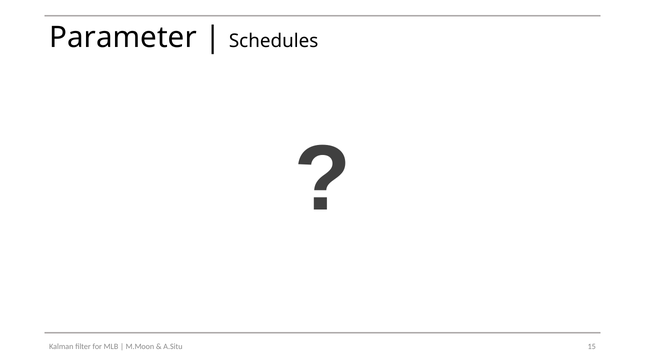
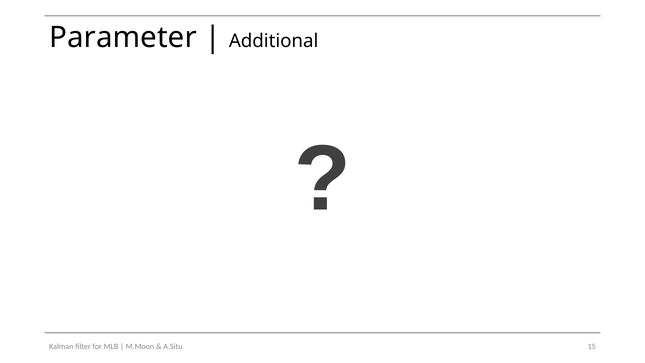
Schedules: Schedules -> Additional (274, 41)
